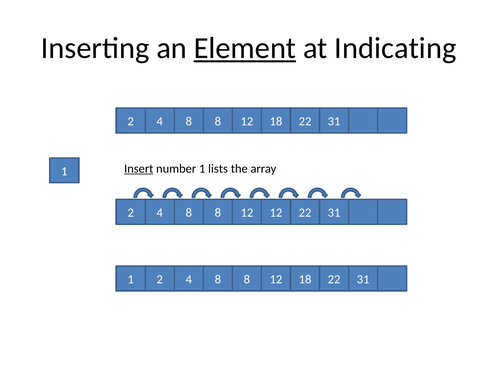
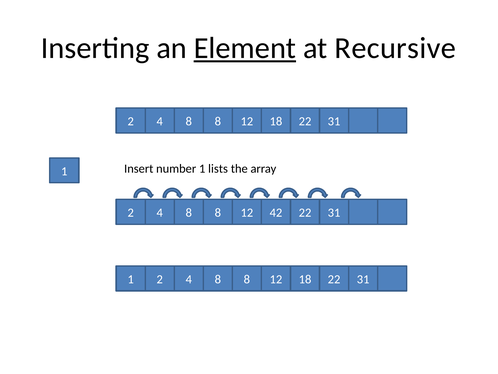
Indicating: Indicating -> Recursive (395, 48)
Insert underline: present -> none (139, 168)
12 12: 12 -> 42 (276, 213)
